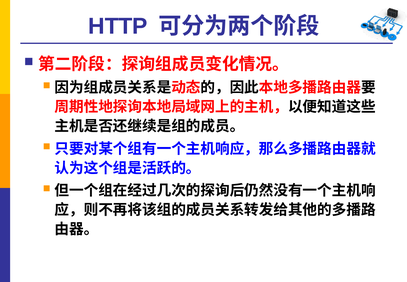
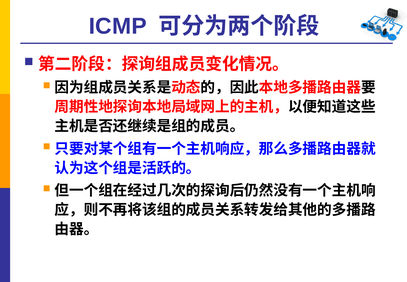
HTTP: HTTP -> ICMP (118, 26)
